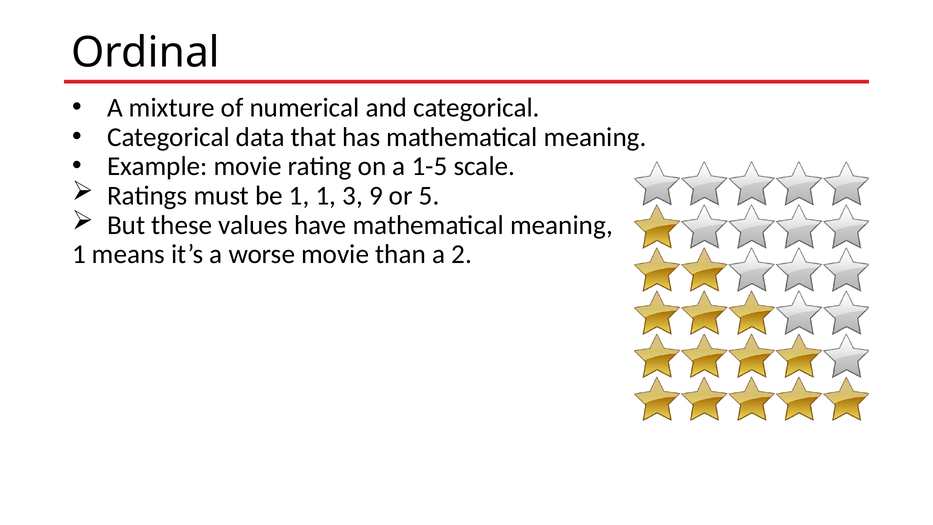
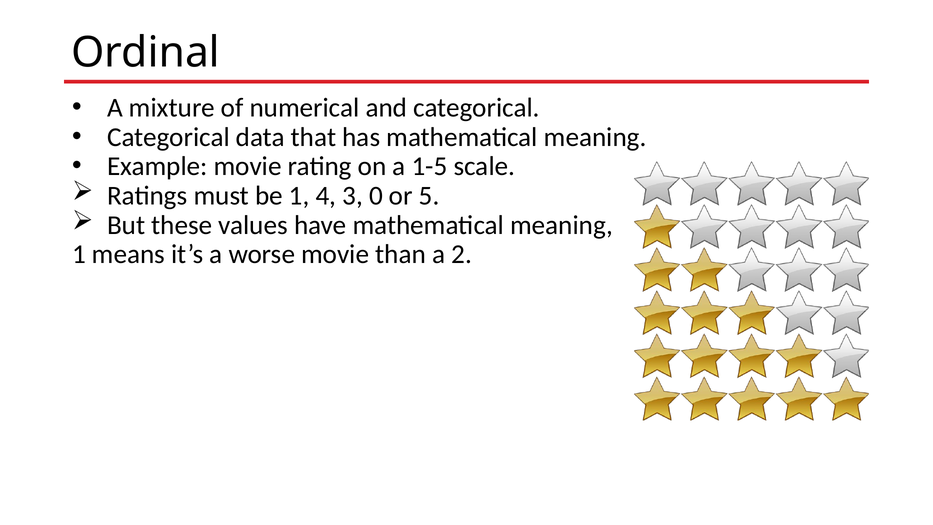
1 1: 1 -> 4 (326, 196)
9: 9 -> 0 (376, 196)
